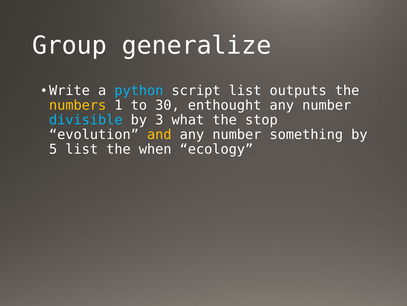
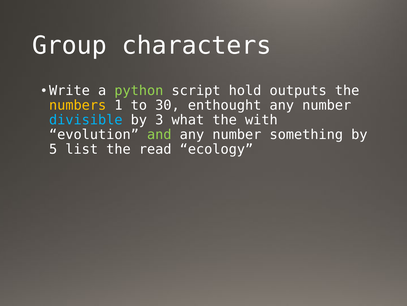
generalize: generalize -> characters (197, 46)
python colour: light blue -> light green (139, 91)
script list: list -> hold (245, 91)
stop: stop -> with (261, 120)
and colour: yellow -> light green (159, 134)
when: when -> read (155, 149)
